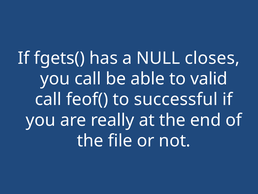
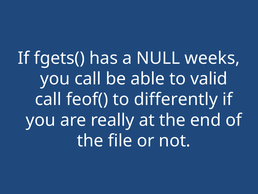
closes: closes -> weeks (212, 58)
successful: successful -> differently (176, 99)
